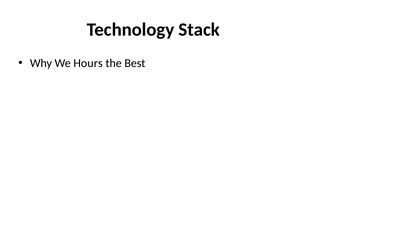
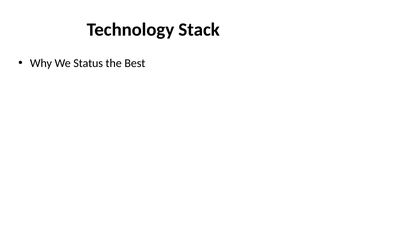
Hours: Hours -> Status (88, 63)
